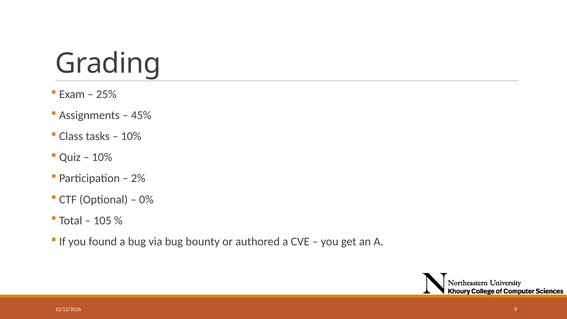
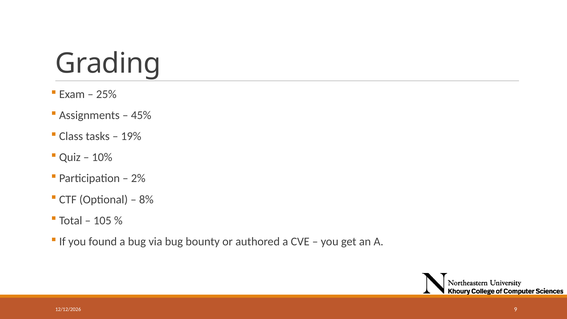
10%: 10% -> 19% (131, 136)
0%: 0% -> 8% (146, 199)
